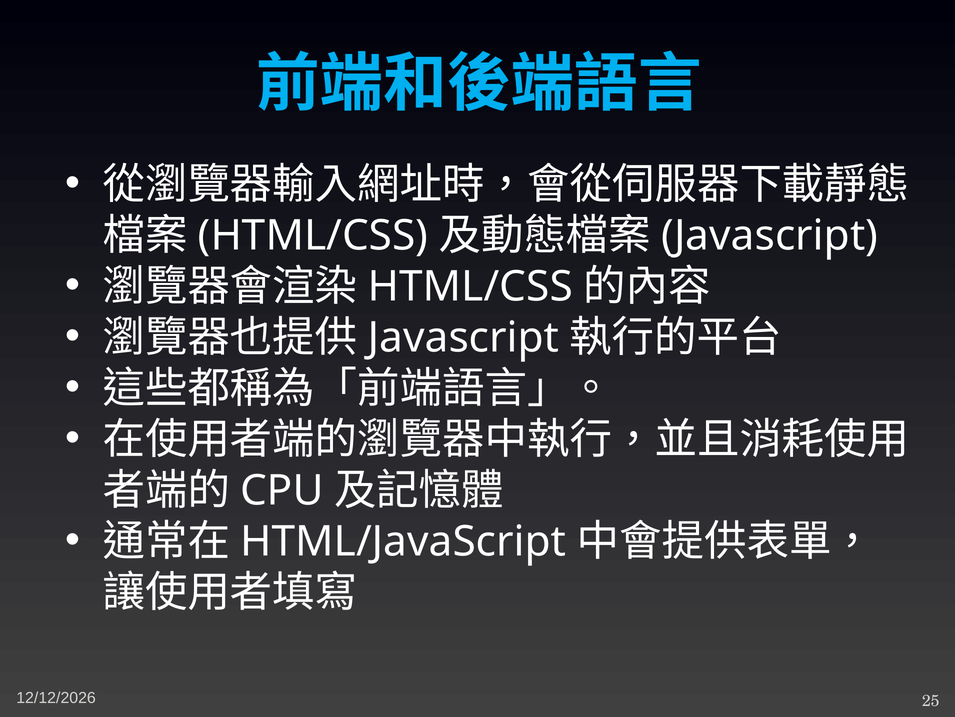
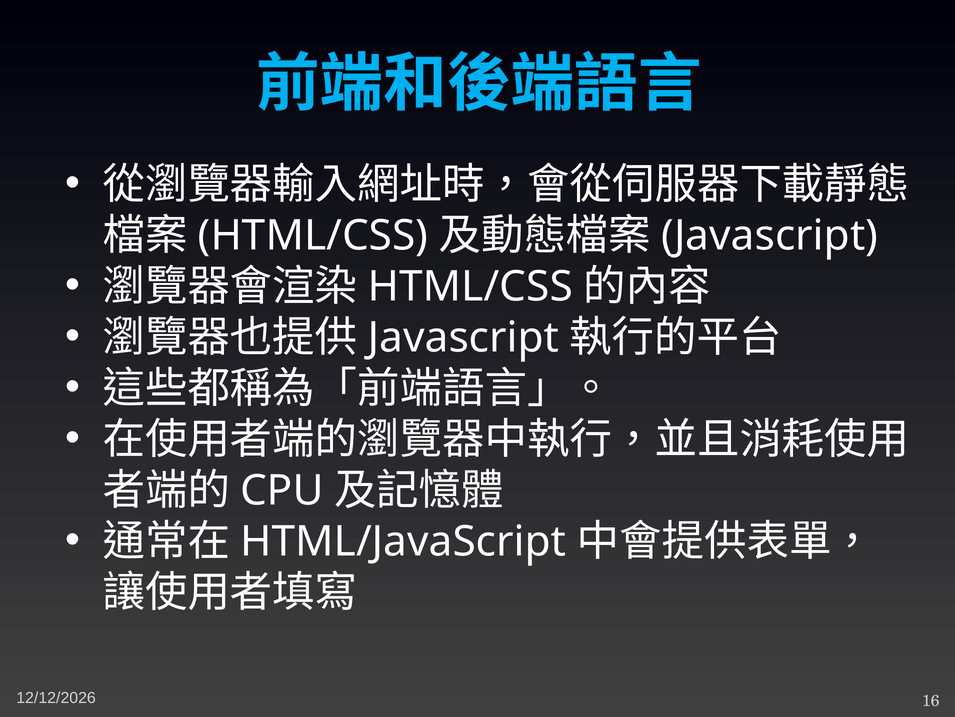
25: 25 -> 16 (931, 700)
